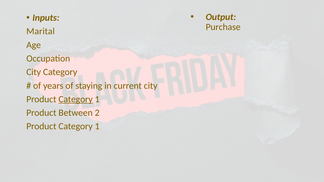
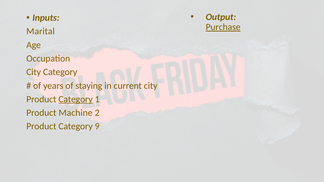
Purchase underline: none -> present (223, 27)
Between: Between -> Machine (76, 113)
1: 1 -> 9 (97, 127)
